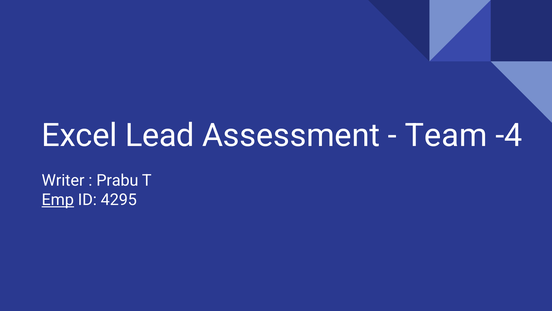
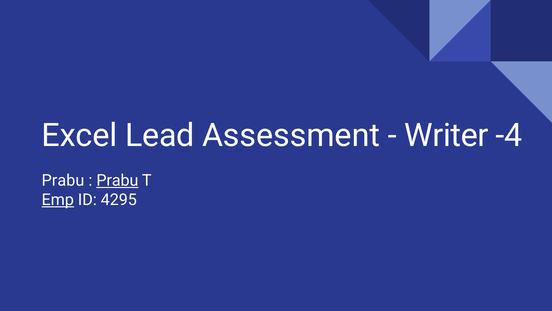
Team: Team -> Writer (446, 135)
Writer: Writer -> Prabu (63, 180)
Prabu underline: none -> present (117, 180)
